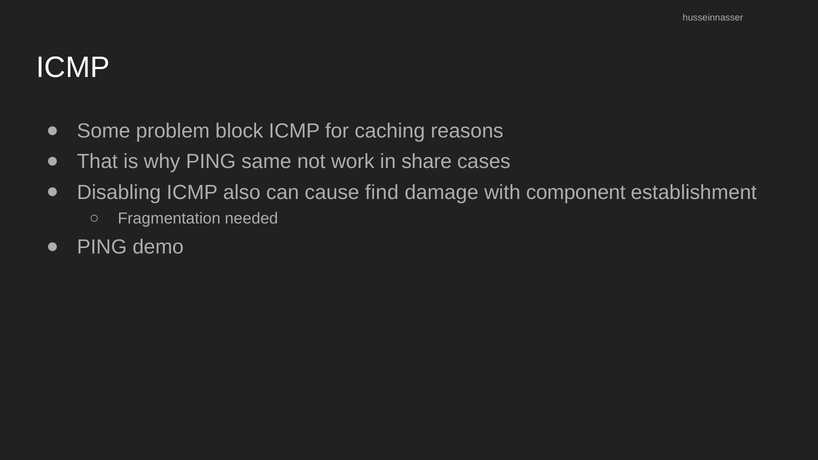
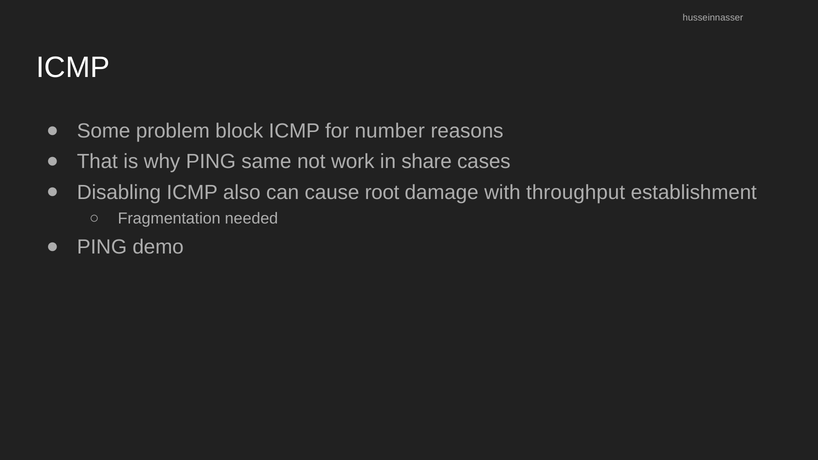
caching: caching -> number (390, 131)
find: find -> root (382, 192)
component: component -> throughput (576, 192)
